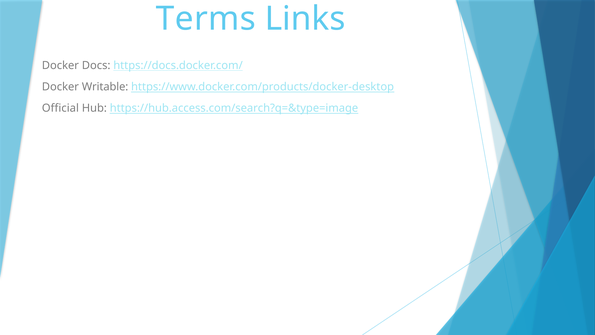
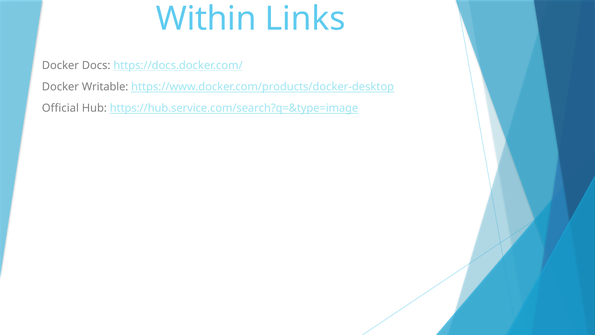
Terms: Terms -> Within (206, 19)
https://hub.access.com/search?q=&type=image: https://hub.access.com/search?q=&type=image -> https://hub.service.com/search?q=&type=image (234, 108)
